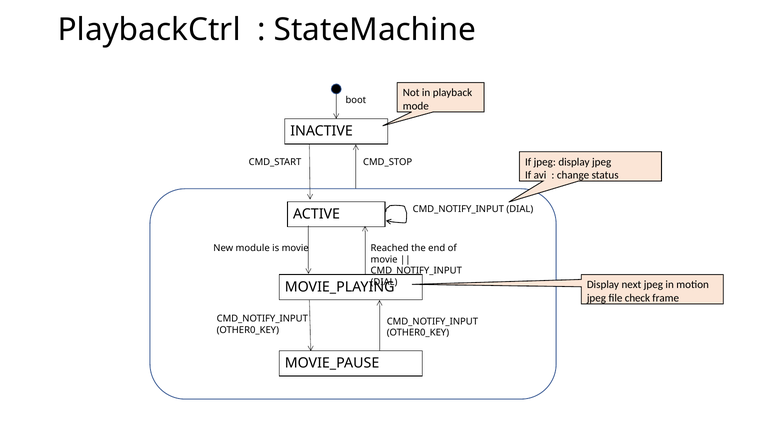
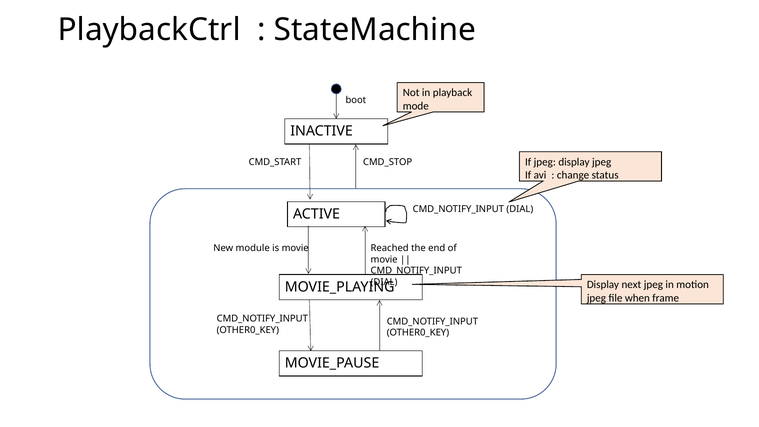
check: check -> when (637, 298)
